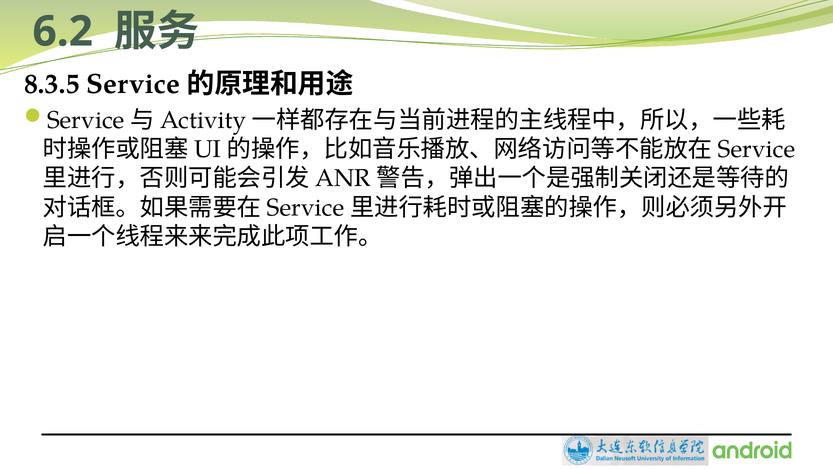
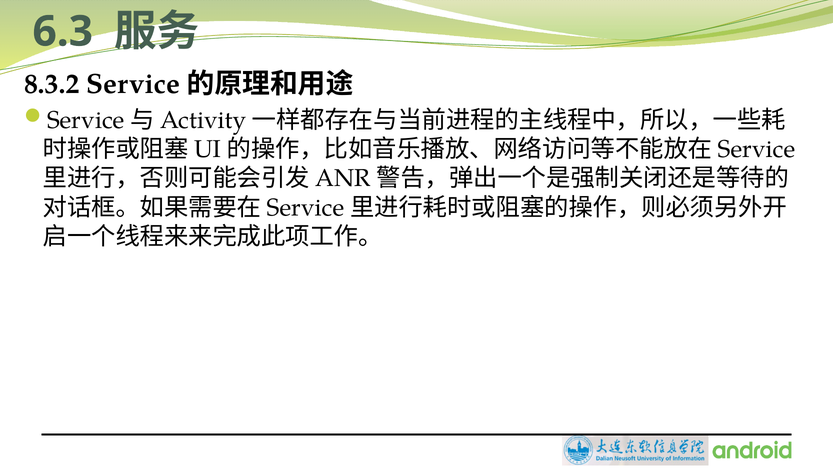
6.2: 6.2 -> 6.3 (63, 32)
8.3.5: 8.3.5 -> 8.3.2 (52, 84)
